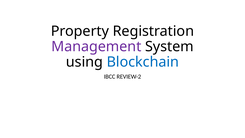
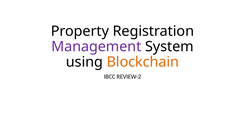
Blockchain colour: blue -> orange (143, 62)
